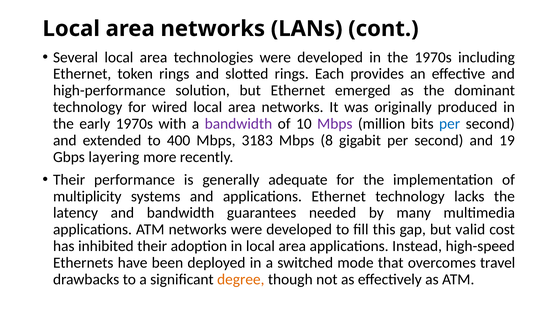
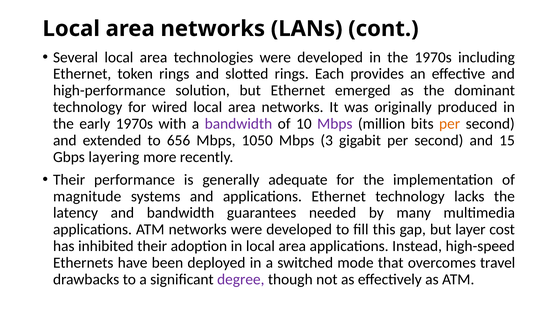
per colour: blue -> orange (450, 124)
400: 400 -> 656 (179, 140)
3183: 3183 -> 1050 (257, 140)
8: 8 -> 3 (327, 140)
19: 19 -> 15 (507, 140)
multiplicity: multiplicity -> magnitude (87, 196)
valid: valid -> layer (470, 229)
degree colour: orange -> purple (241, 279)
